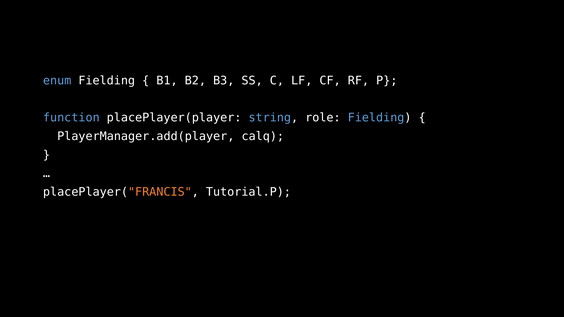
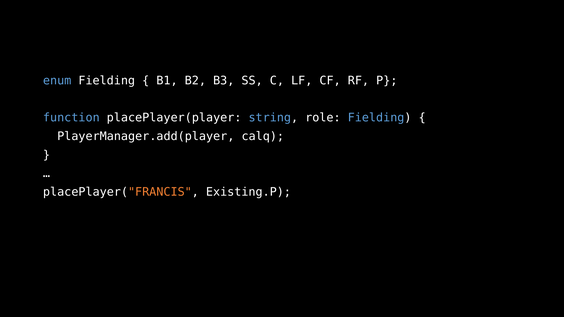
Tutorial.P: Tutorial.P -> Existing.P (248, 192)
